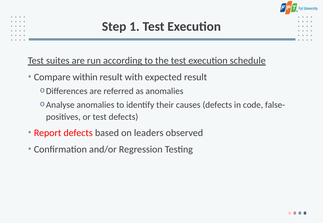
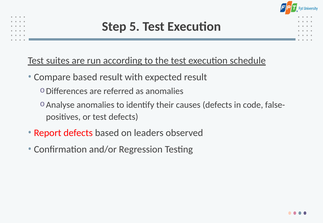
1: 1 -> 5 (134, 27)
Compare within: within -> based (85, 77)
